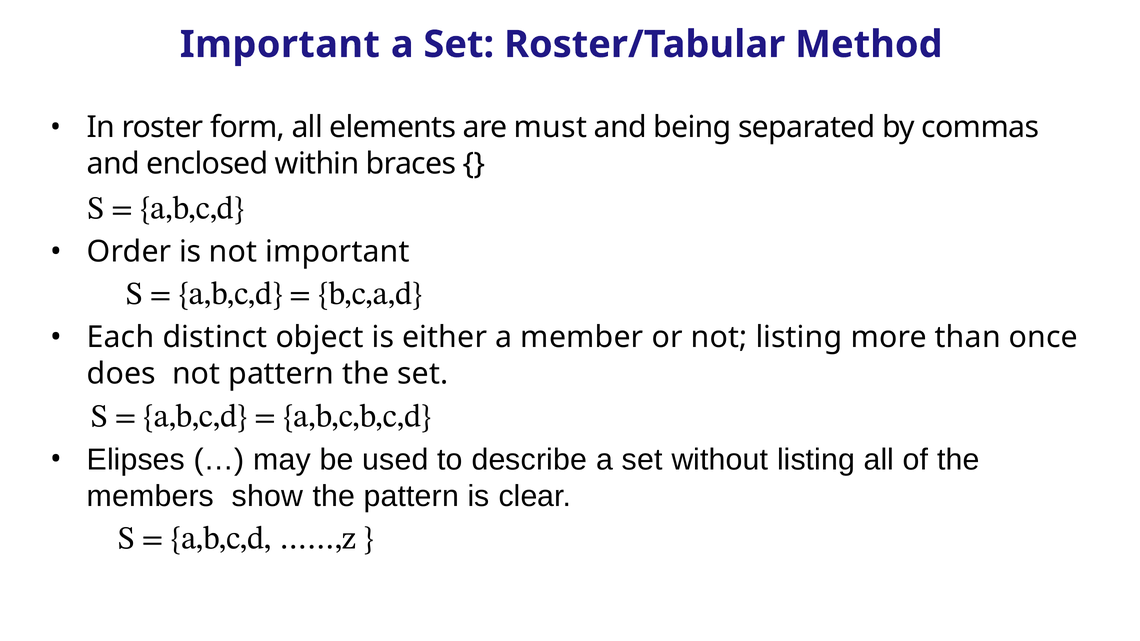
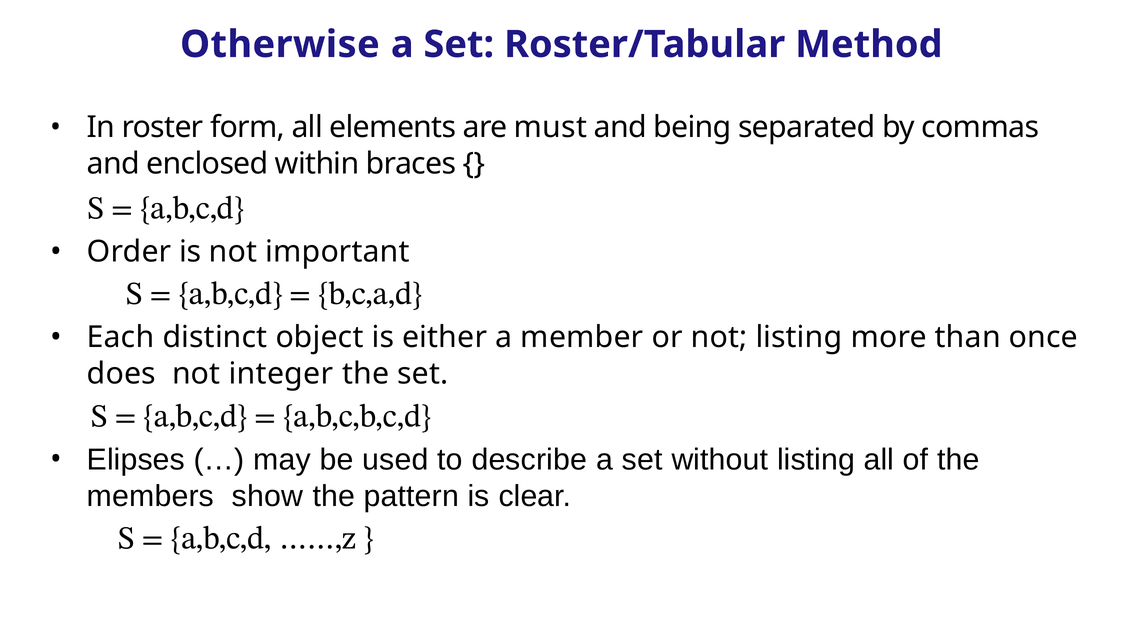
Important: Important -> Otherwise (280, 44)
not pattern: pattern -> integer (281, 374)
